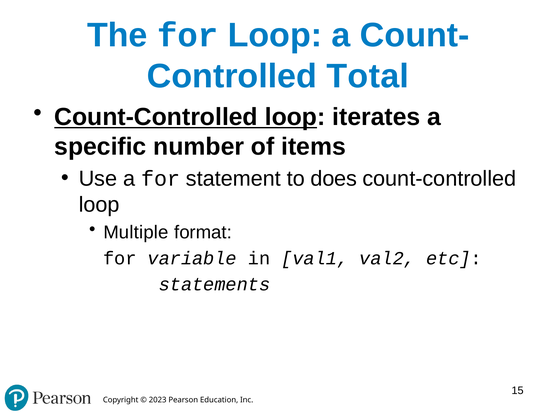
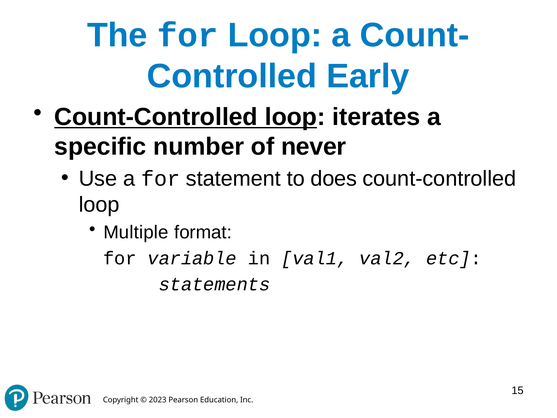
Total: Total -> Early (368, 76)
items: items -> never (314, 147)
